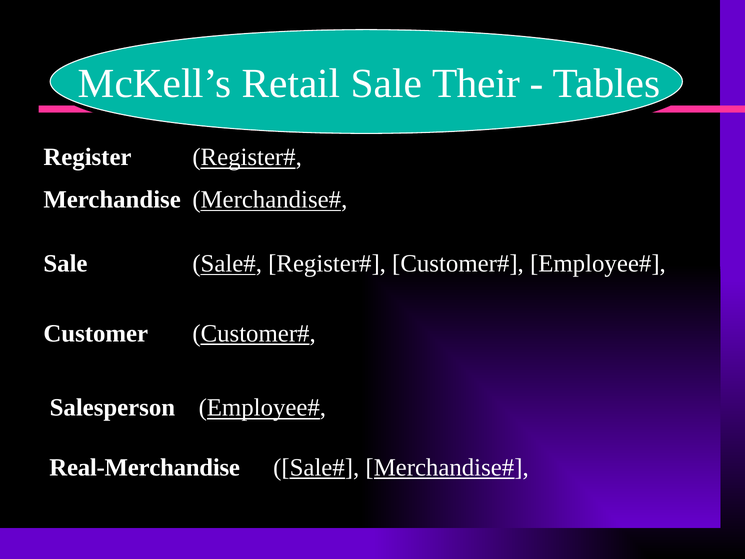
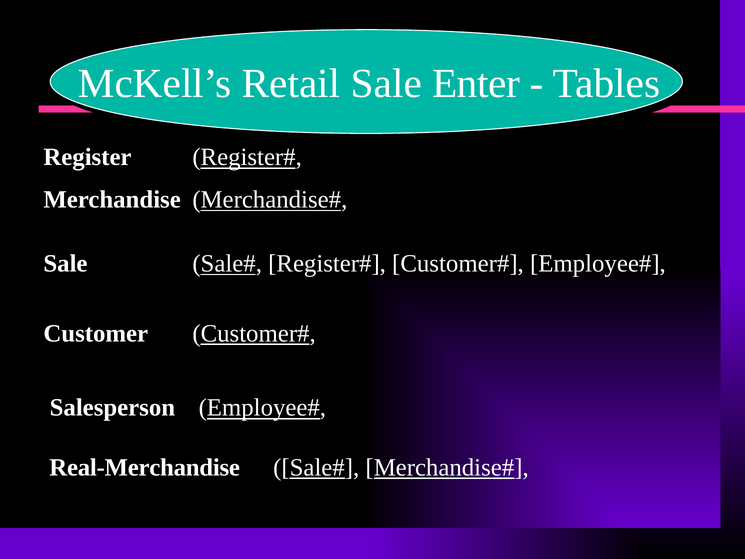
Their: Their -> Enter (476, 84)
